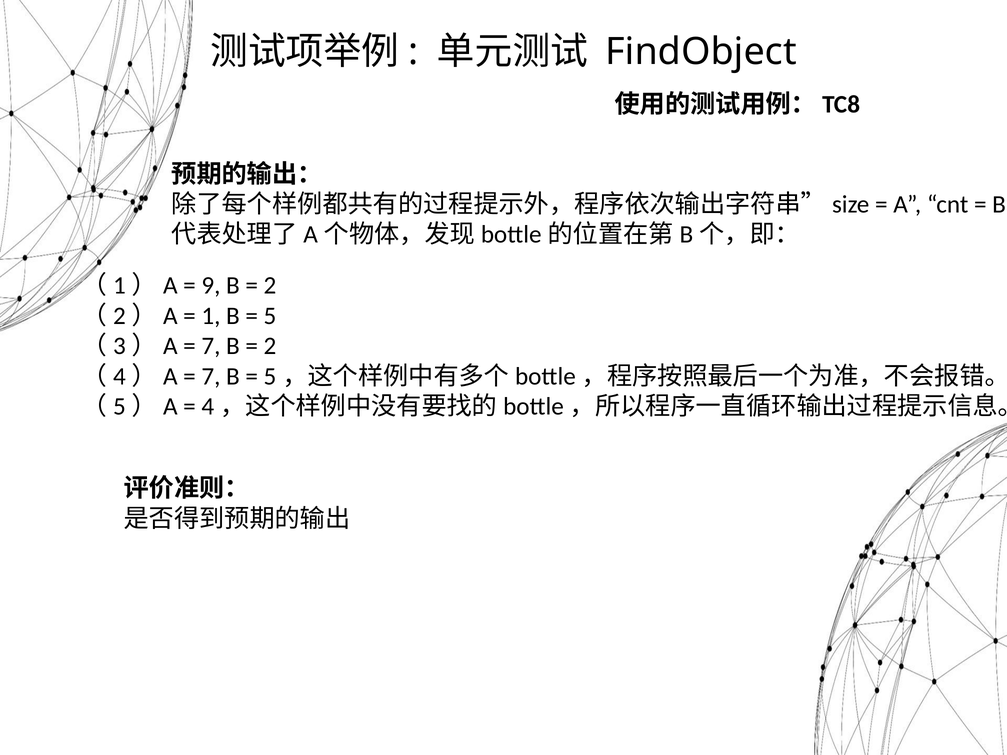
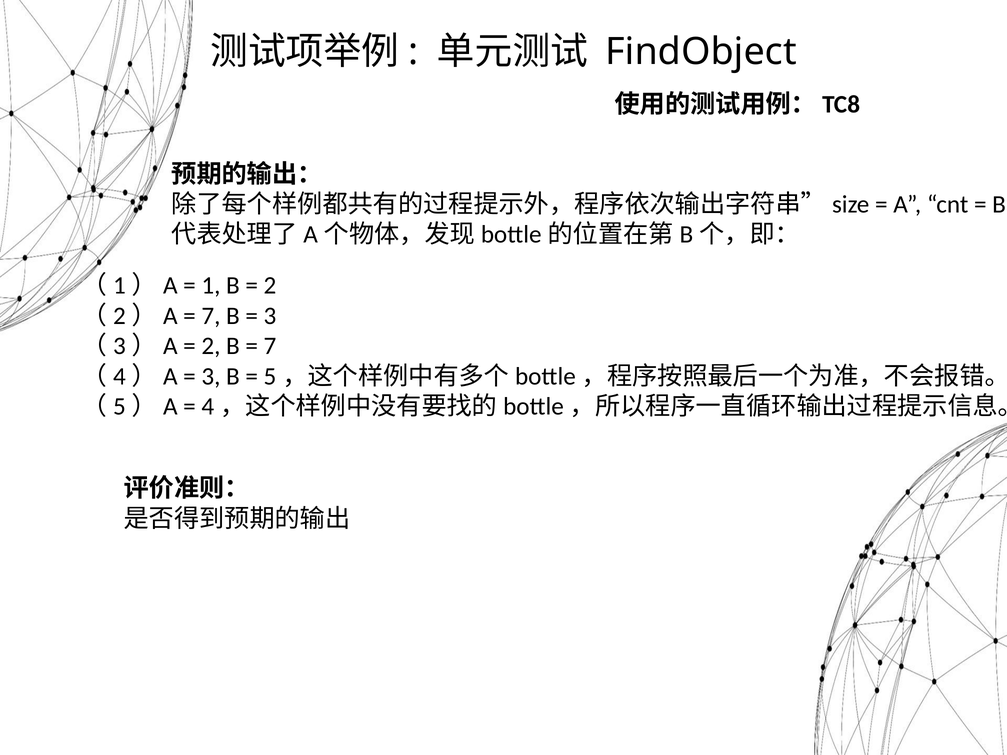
9: 9 -> 1 (211, 286)
1: 1 -> 7 (211, 316)
5: 5 -> 3 (270, 316)
7: 7 -> 2 (211, 346)
2: 2 -> 7 (270, 346)
7: 7 -> 3 (211, 376)
